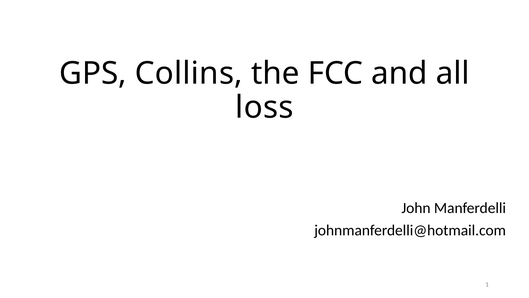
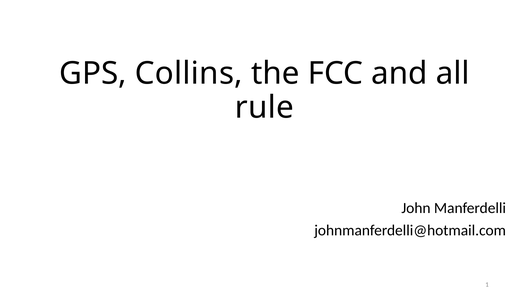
loss: loss -> rule (264, 107)
